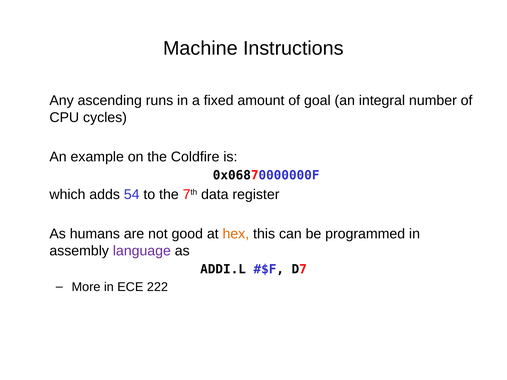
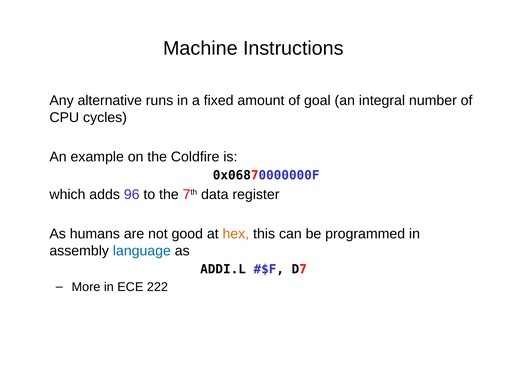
ascending: ascending -> alternative (110, 101)
54: 54 -> 96 (132, 195)
language colour: purple -> blue (142, 251)
